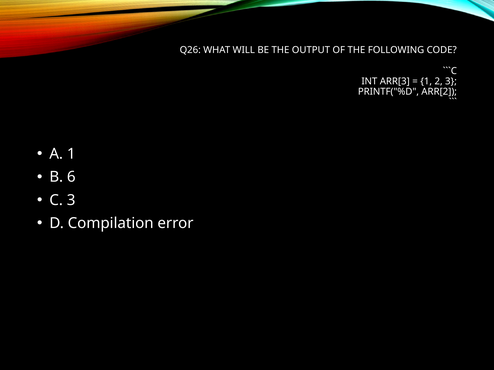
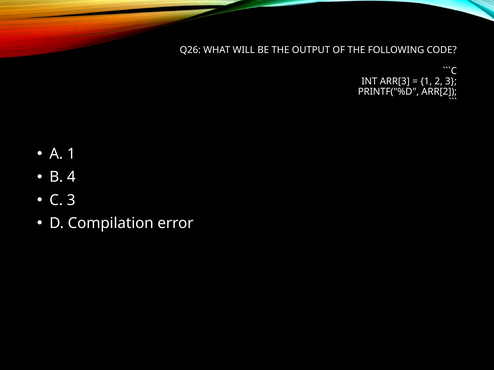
6: 6 -> 4 (71, 177)
